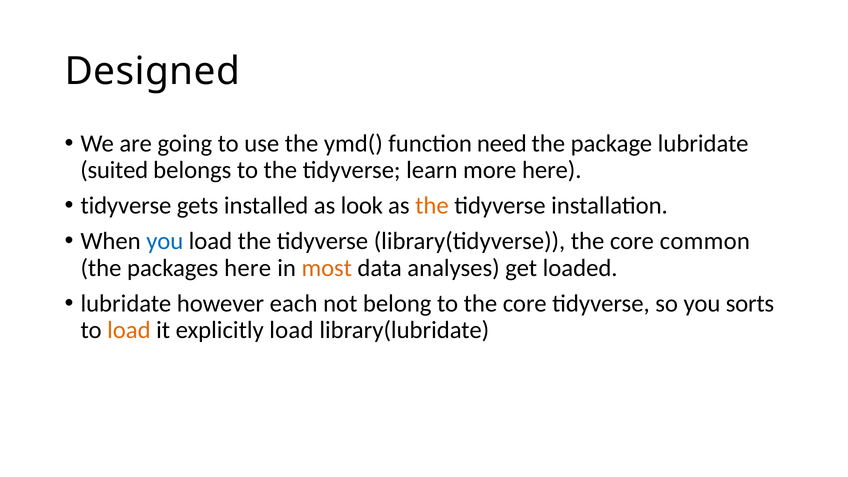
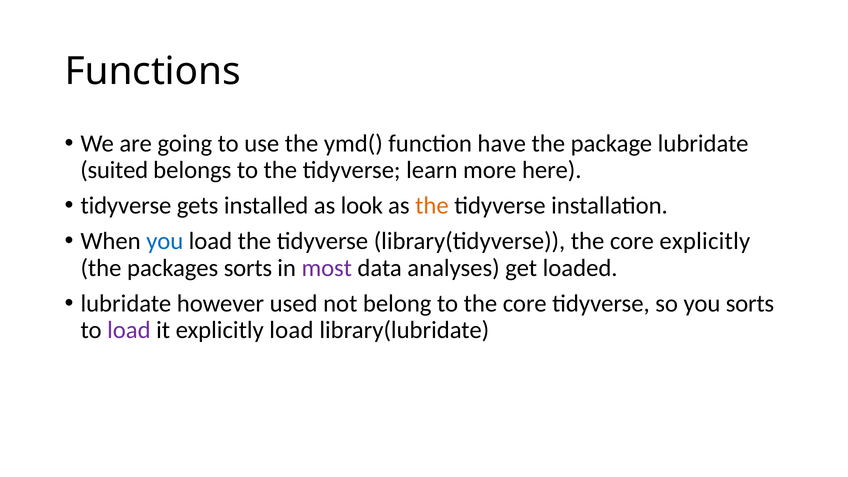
Designed: Designed -> Functions (153, 71)
need: need -> have (502, 143)
core common: common -> explicitly (705, 241)
packages here: here -> sorts (248, 268)
most colour: orange -> purple (327, 268)
each: each -> used (294, 303)
load colour: orange -> purple (129, 330)
